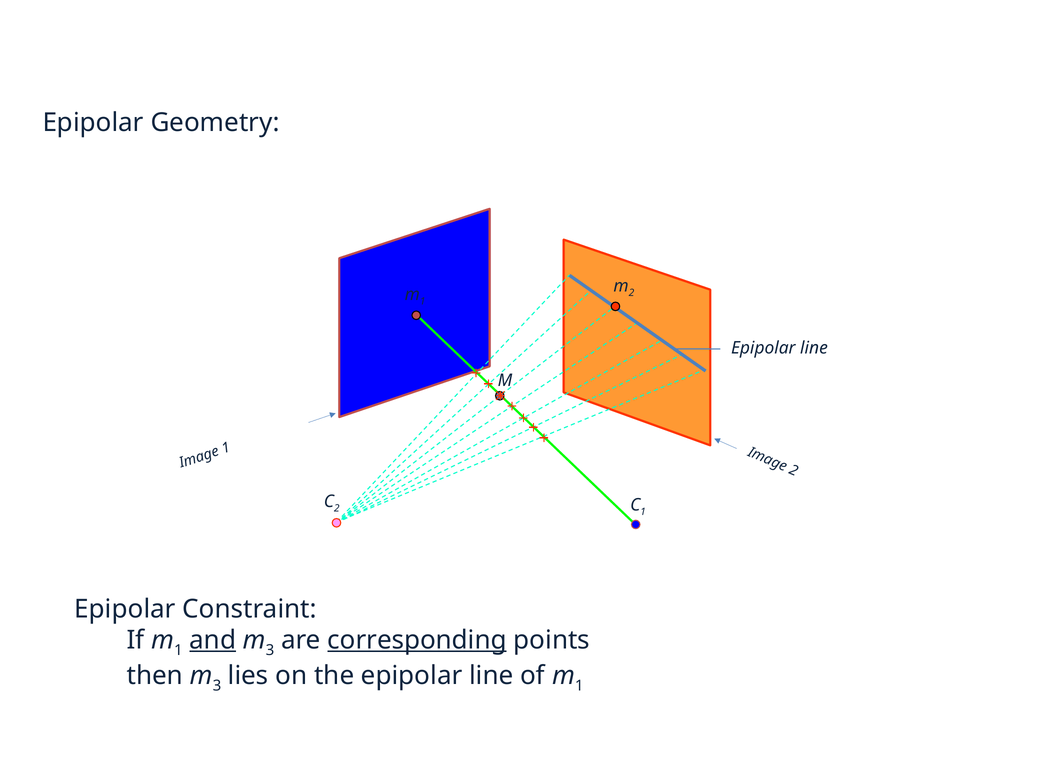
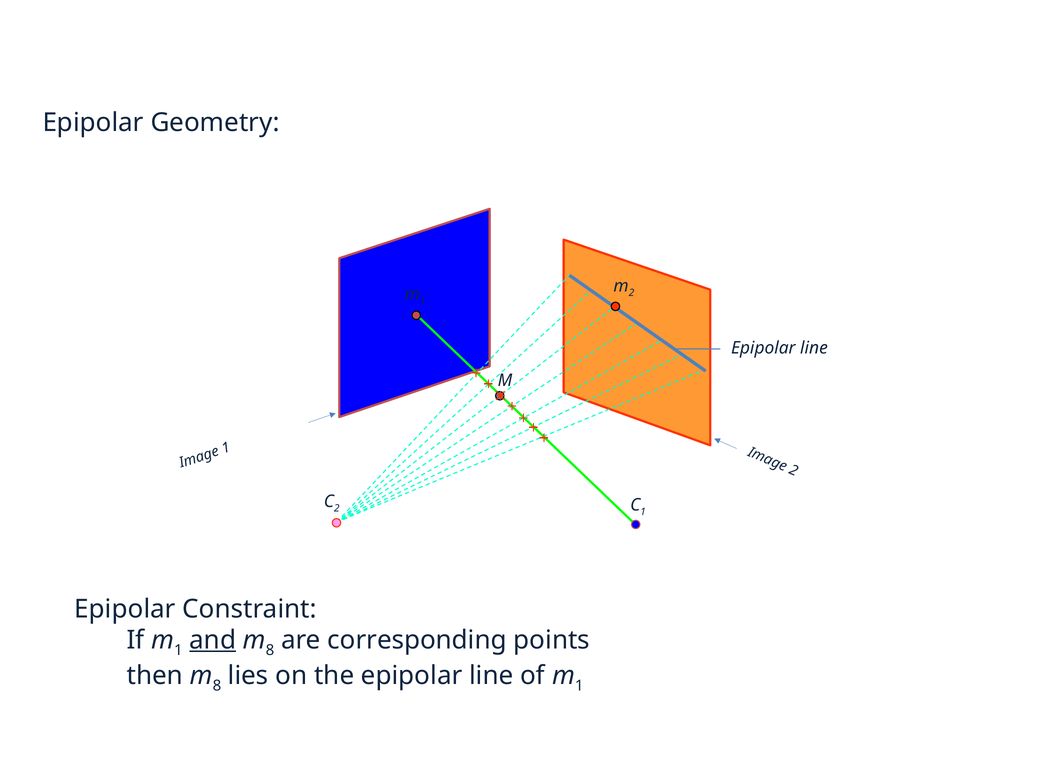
3: 3 -> 8 (270, 650)
corresponding underline: present -> none (417, 640)
then m 3: 3 -> 8 (217, 686)
